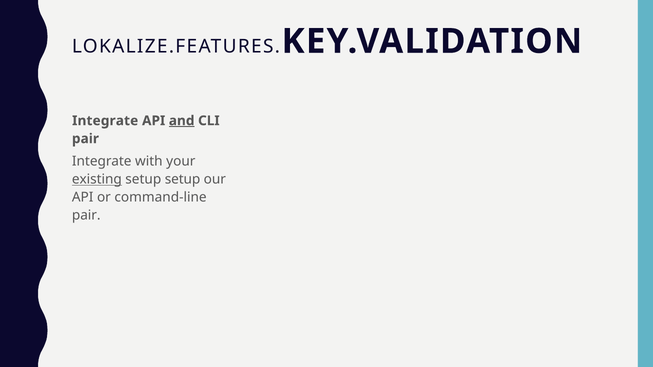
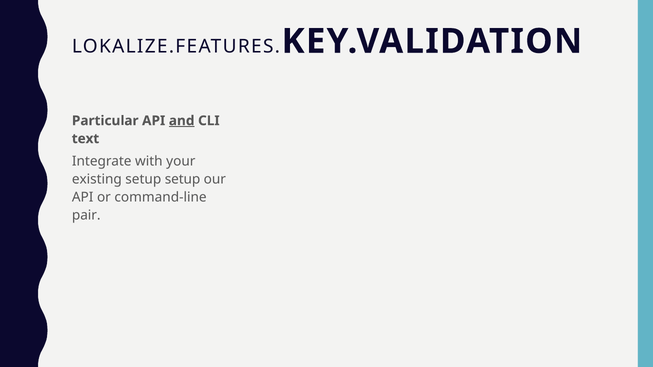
Integrate: Integrate -> Particular (105, 121)
pair: pair -> text (86, 139)
existing underline: present -> none (97, 179)
